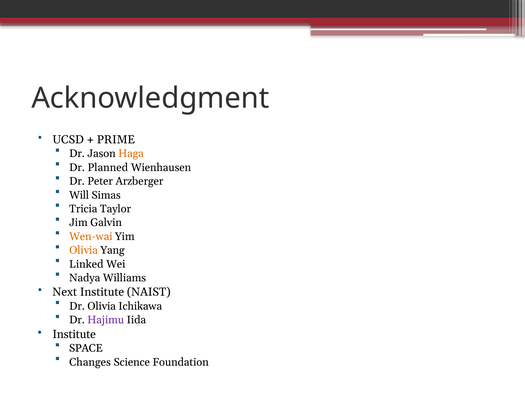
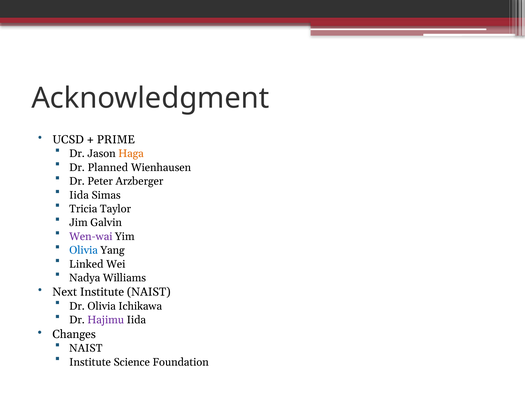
Will: Will -> Iida (79, 195)
Wen-wai colour: orange -> purple (91, 236)
Olivia colour: orange -> blue (84, 250)
Institute: Institute -> Changes (74, 334)
SPACE: SPACE -> NAIST (86, 348)
Changes: Changes -> Institute (90, 362)
